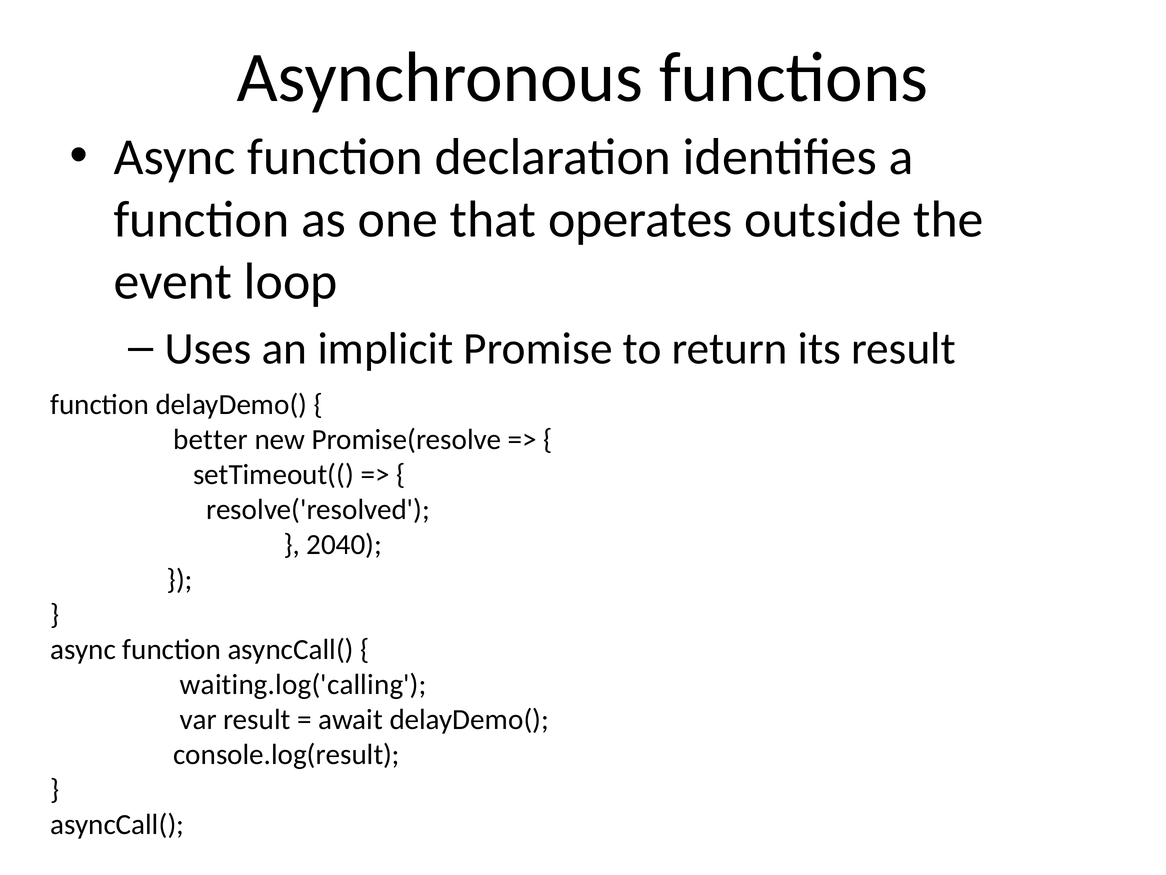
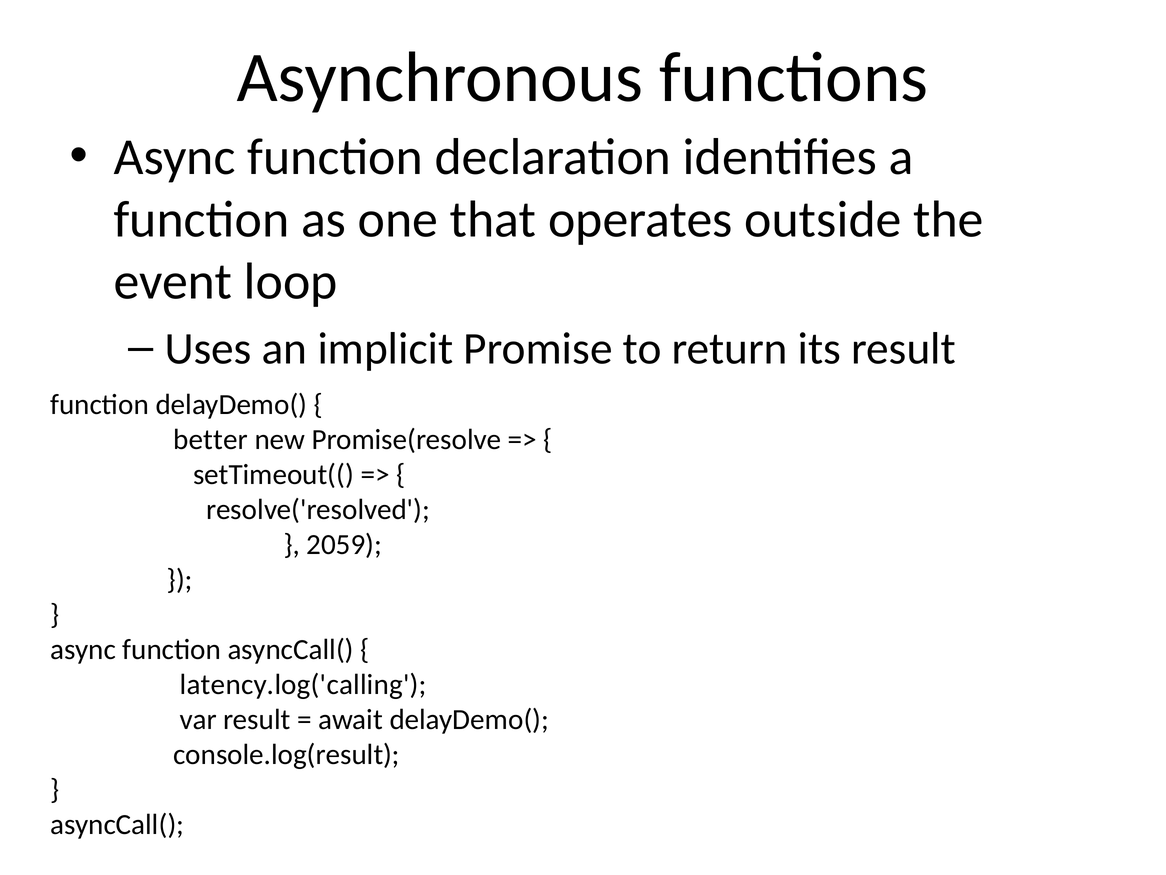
2040: 2040 -> 2059 (344, 544)
waiting.log('calling: waiting.log('calling -> latency.log('calling (303, 684)
